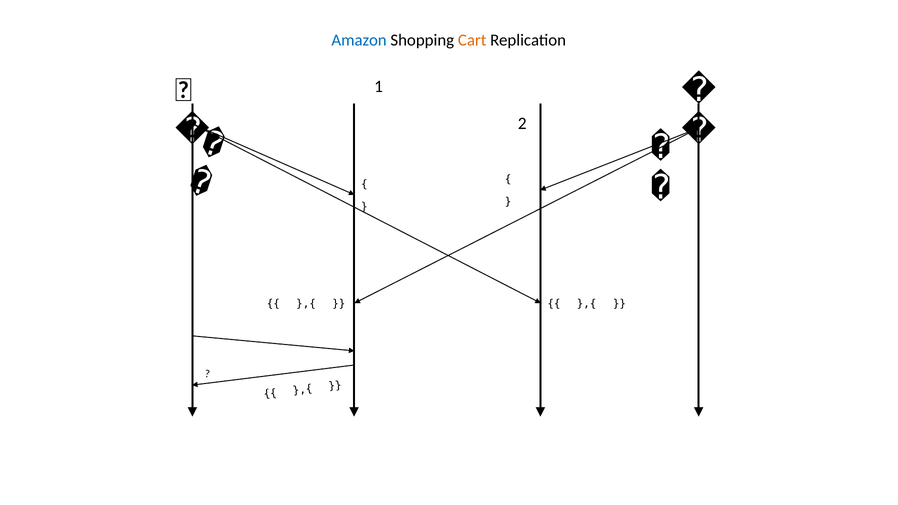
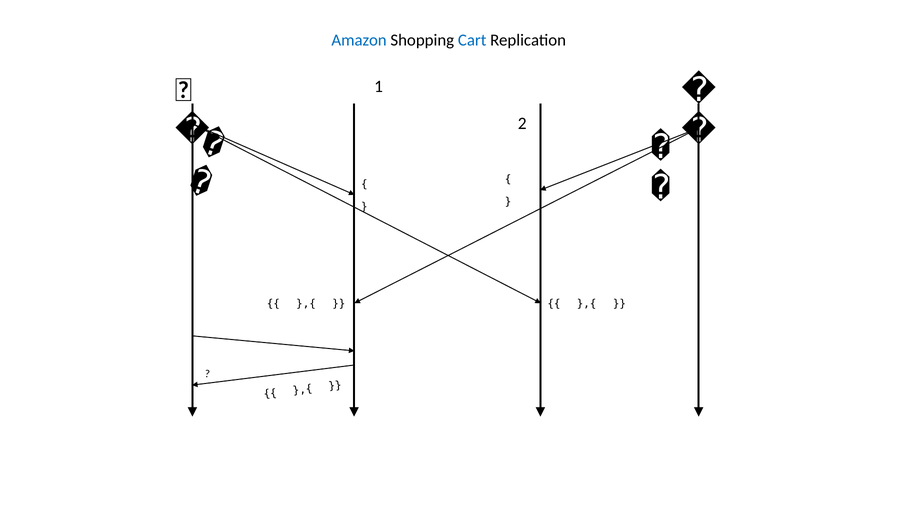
Cart colour: orange -> blue (472, 40)
